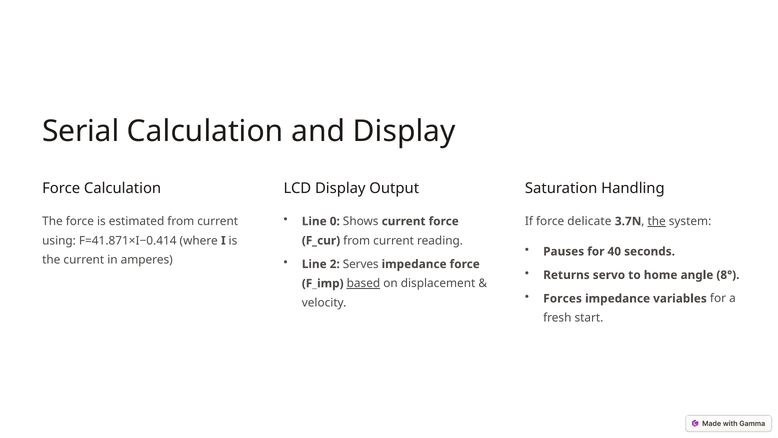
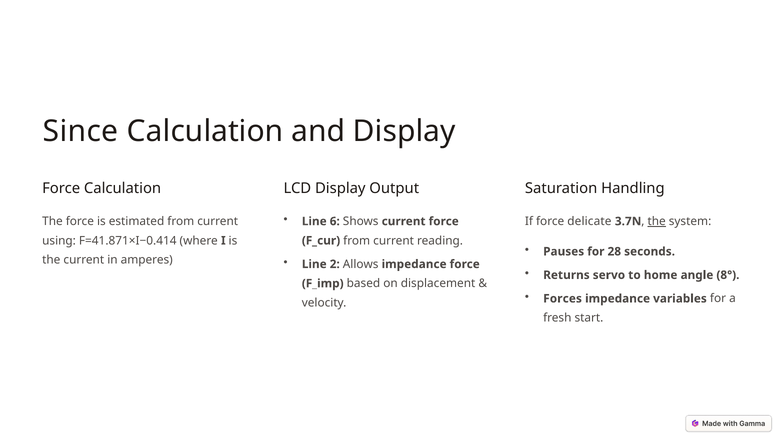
Serial: Serial -> Since (80, 131)
0: 0 -> 6 (335, 221)
40: 40 -> 28 (614, 251)
Serves: Serves -> Allows (361, 264)
based underline: present -> none (363, 283)
